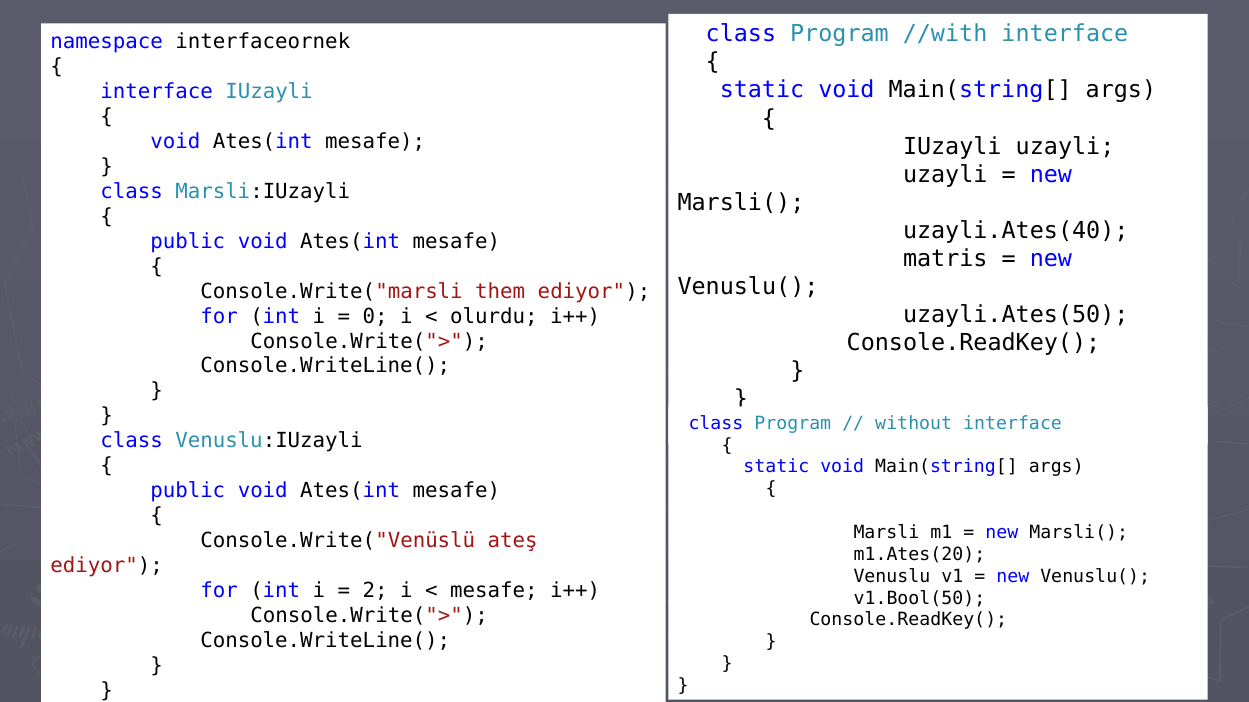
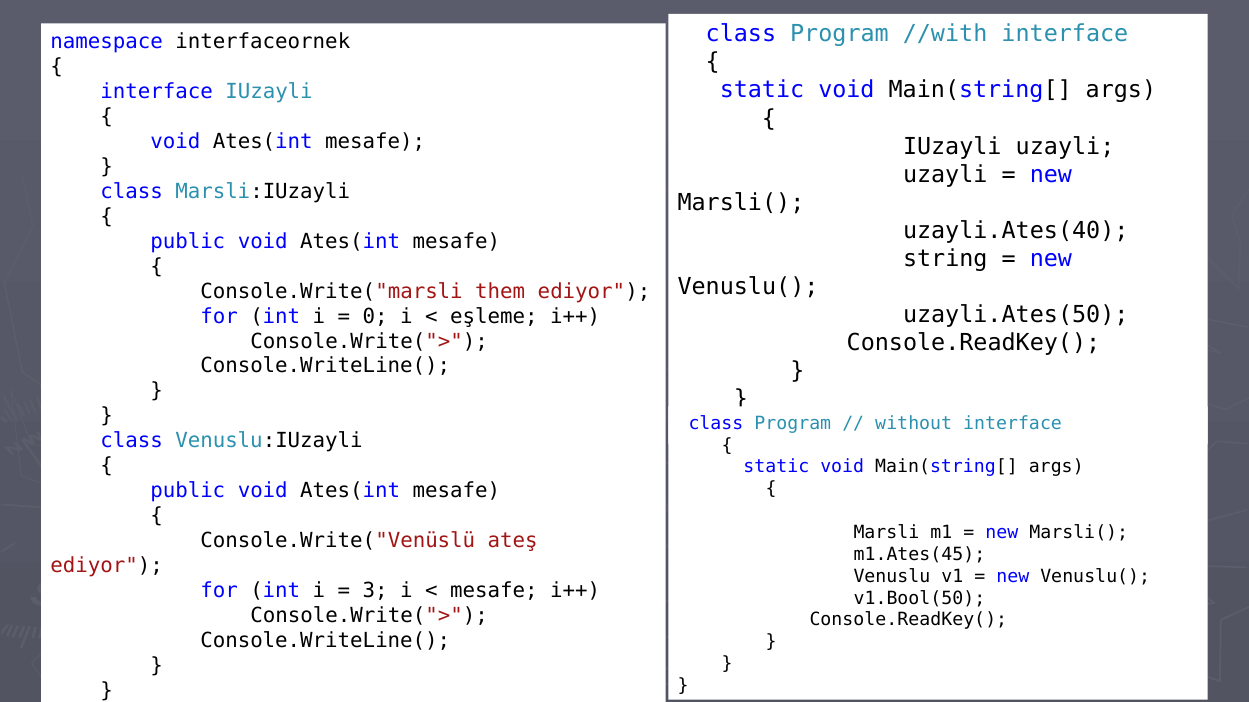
matris: matris -> string (945, 259)
olurdu: olurdu -> eşleme (494, 316)
m1.Ates(20: m1.Ates(20 -> m1.Ates(45 (919, 555)
2: 2 -> 3 (375, 591)
